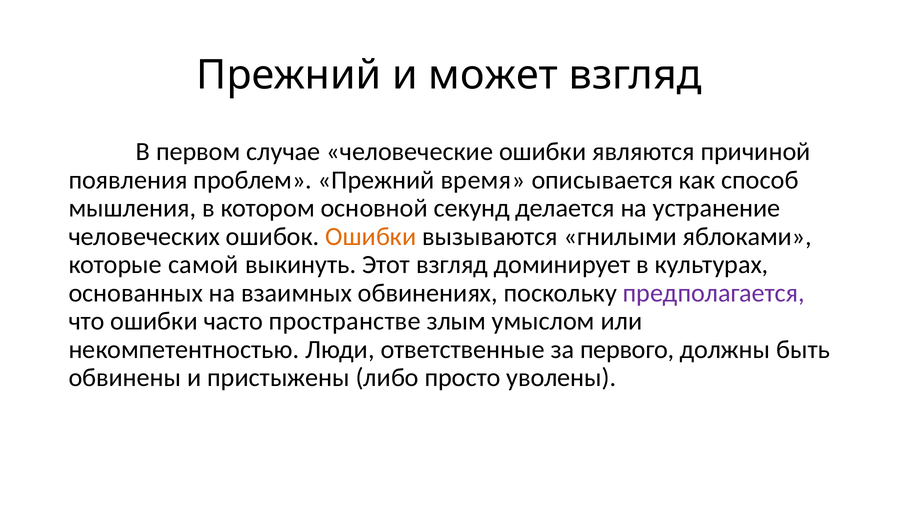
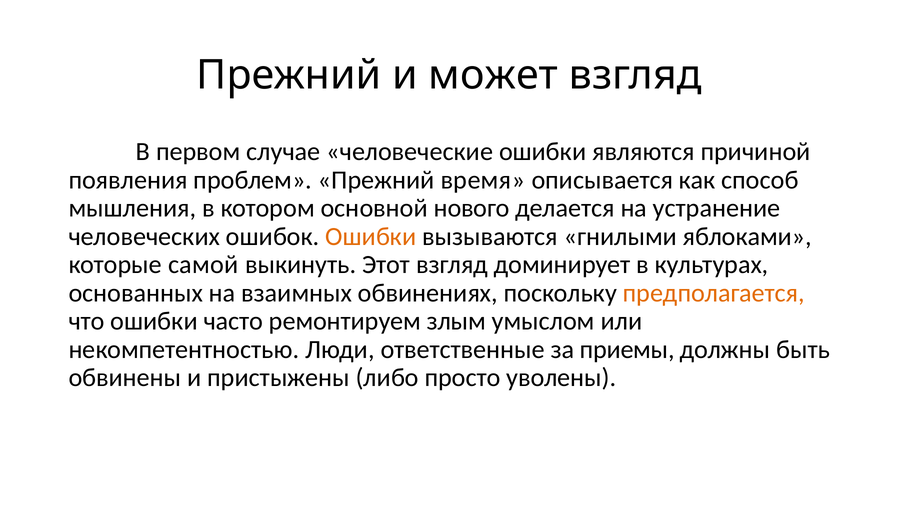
секунд: секунд -> нового (472, 208)
предполагается colour: purple -> orange (714, 293)
пространстве: пространстве -> ремонтируем (345, 322)
первого: первого -> приемы (627, 350)
